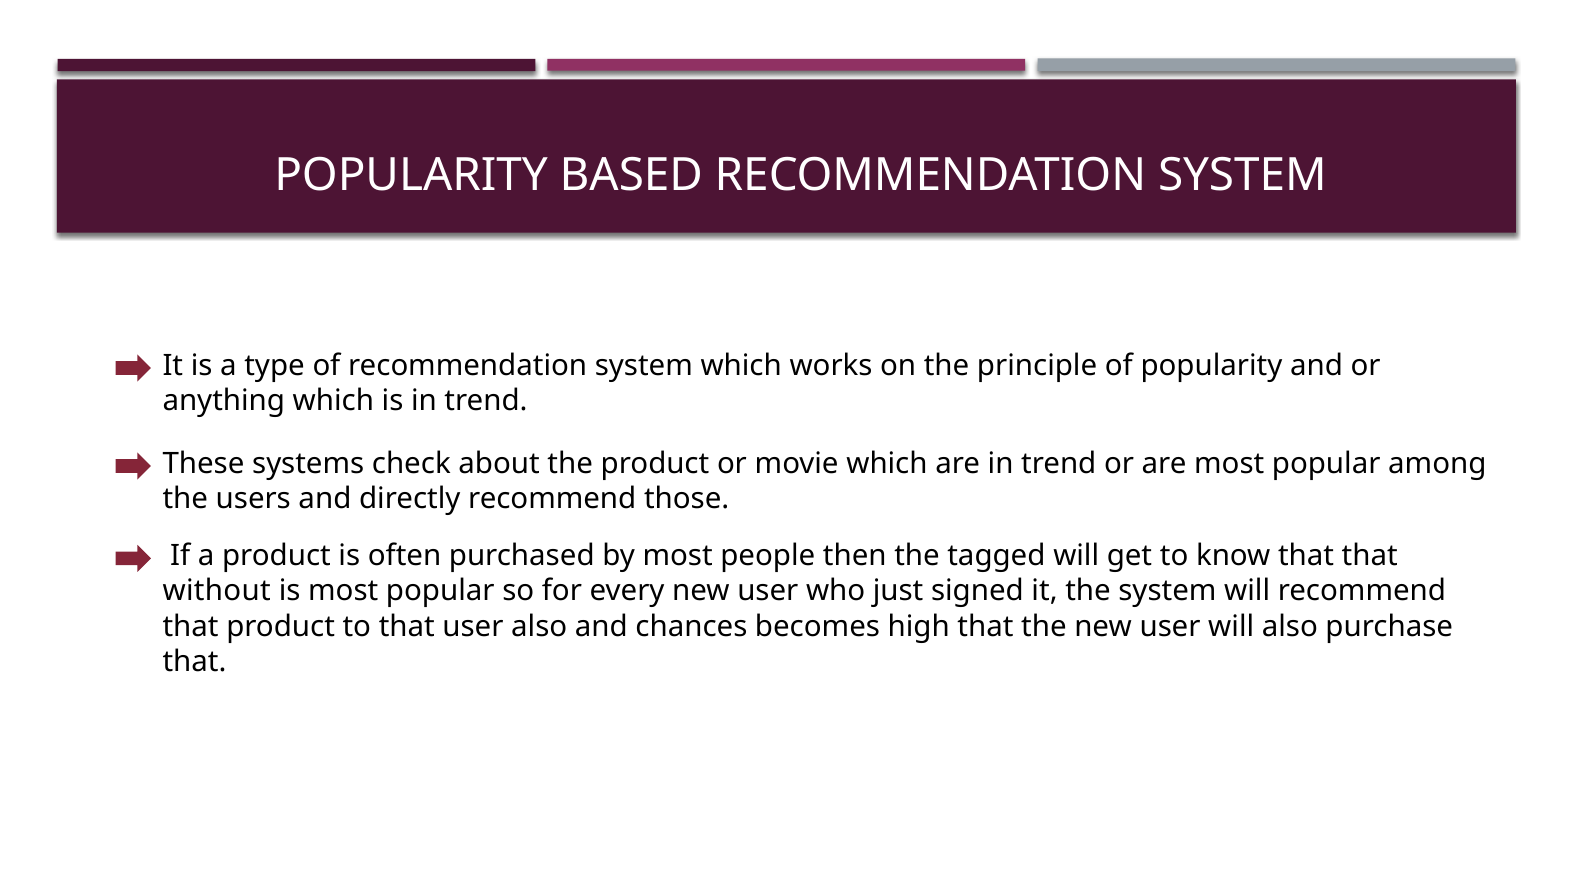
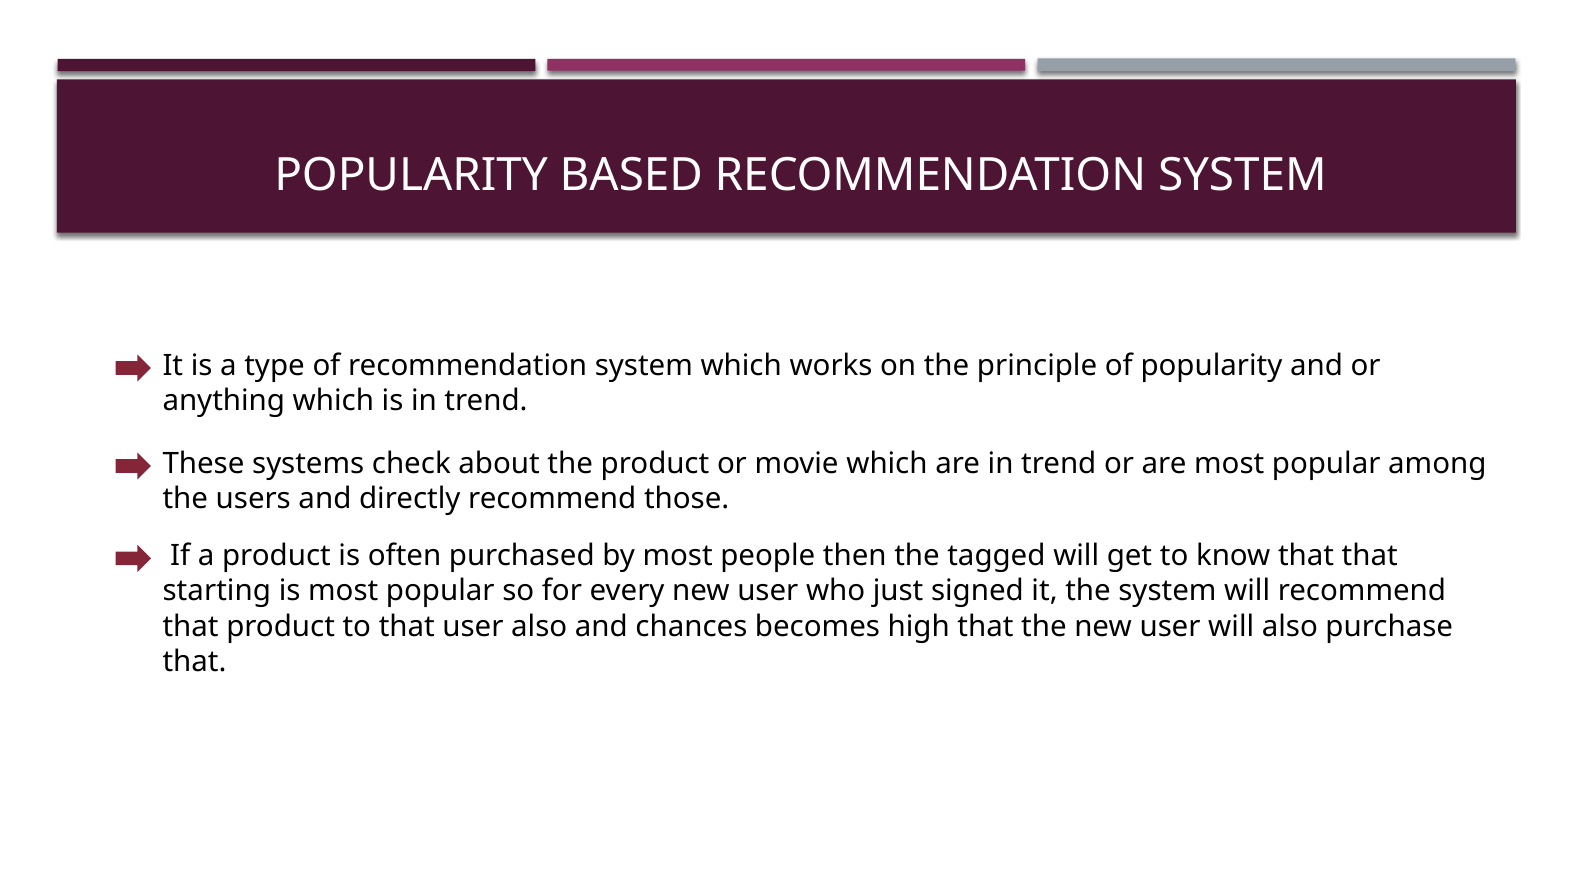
without: without -> starting (217, 591)
